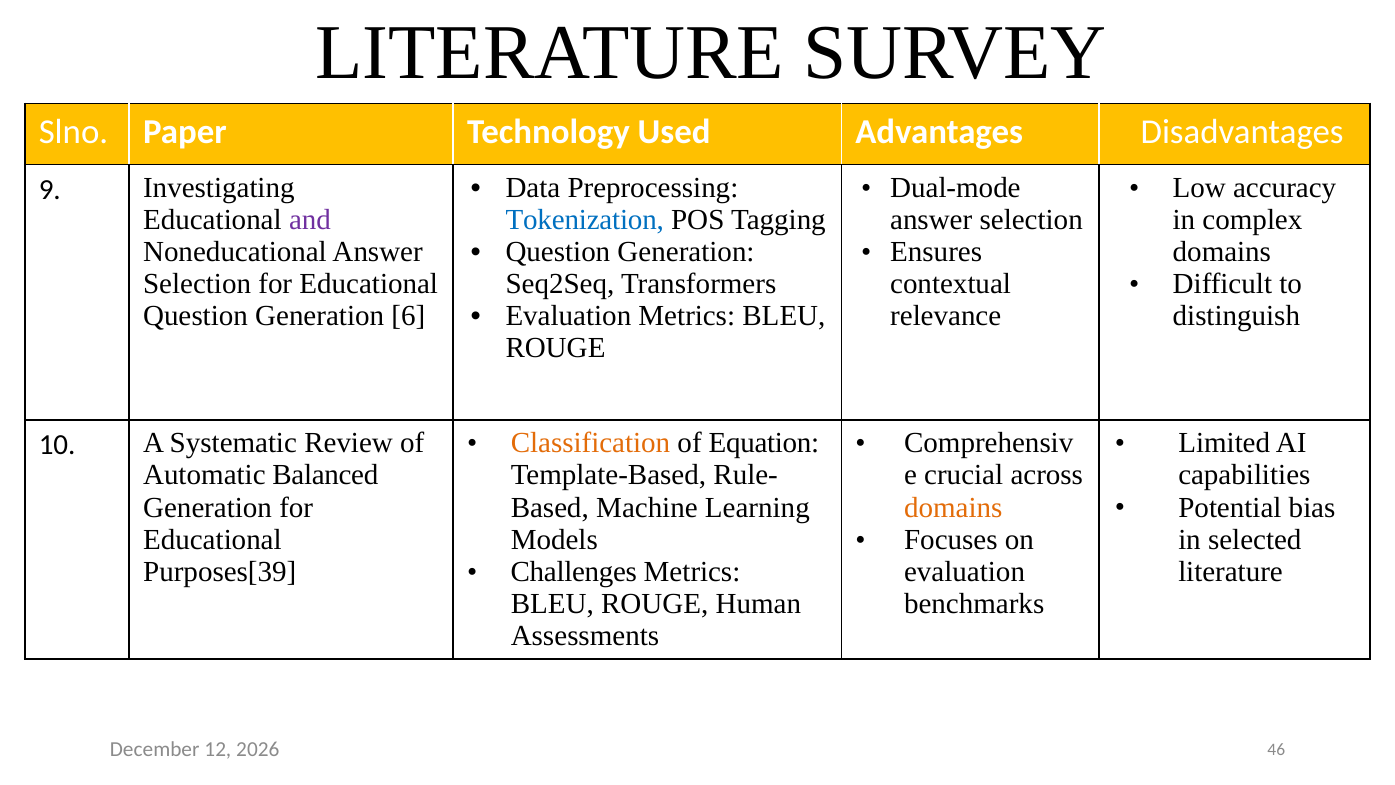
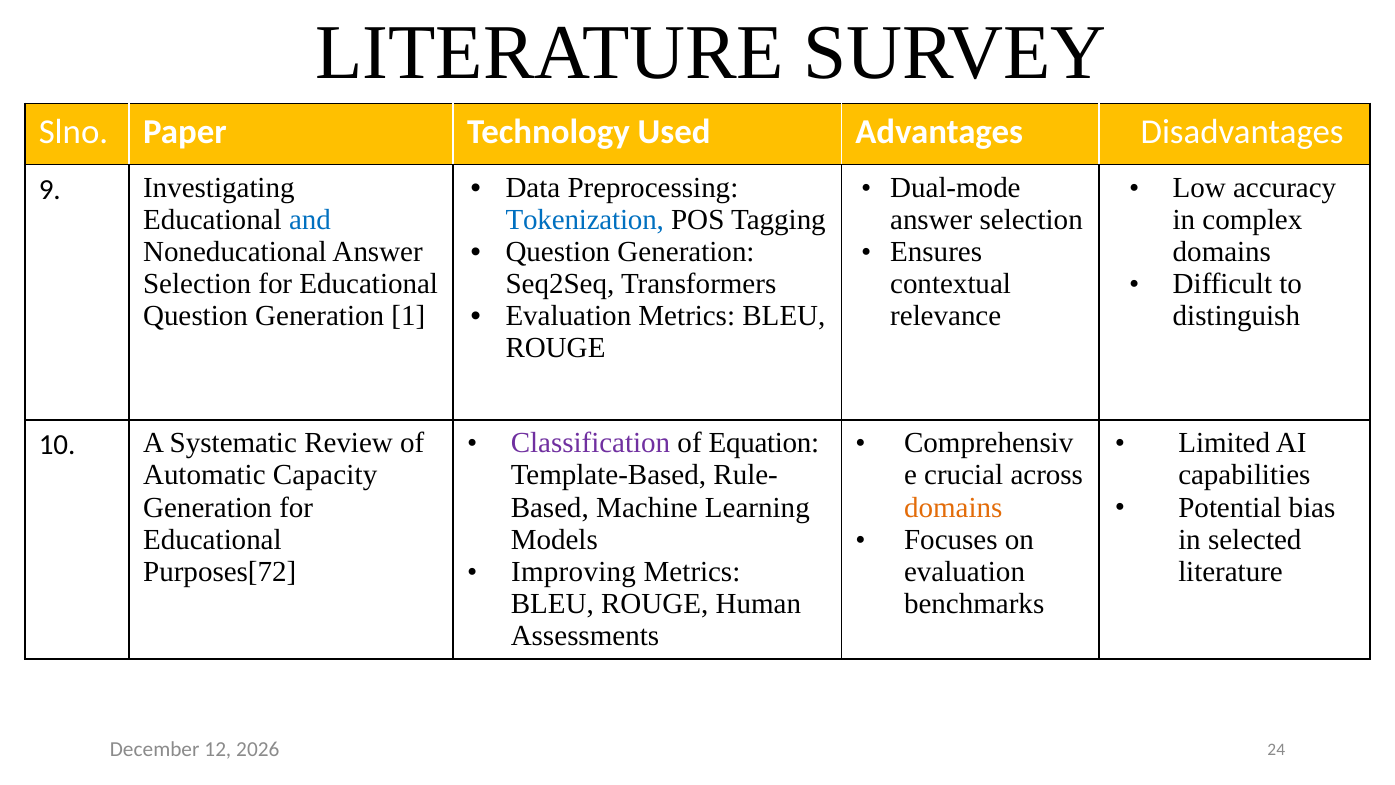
and colour: purple -> blue (310, 220)
6: 6 -> 1 (408, 316)
Classification colour: orange -> purple (591, 443)
Balanced: Balanced -> Capacity (325, 475)
Purposes[39: Purposes[39 -> Purposes[72 (220, 571)
Challenges: Challenges -> Improving (574, 571)
46: 46 -> 24 (1276, 749)
